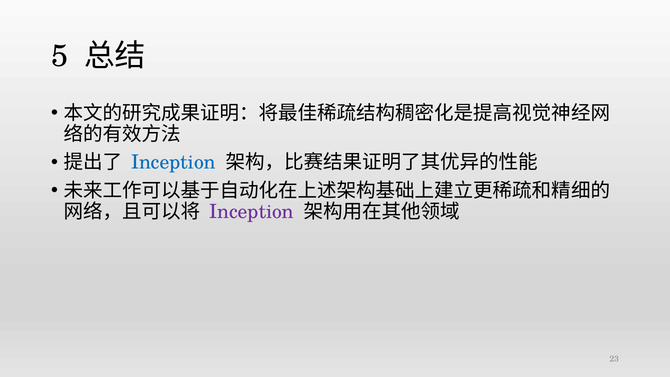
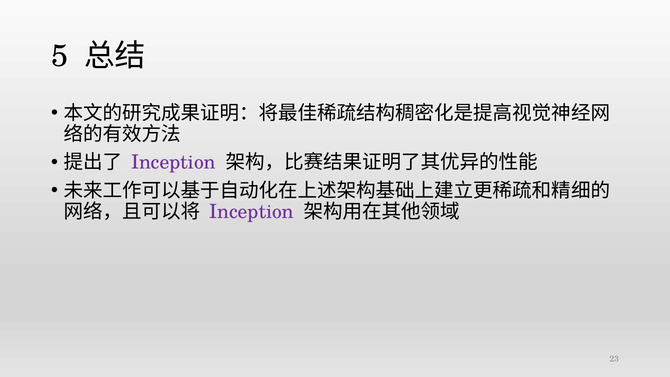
Inception colour: blue -> purple (173, 162)
